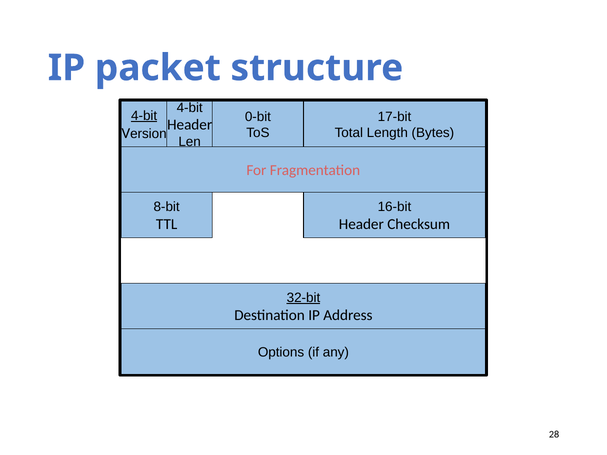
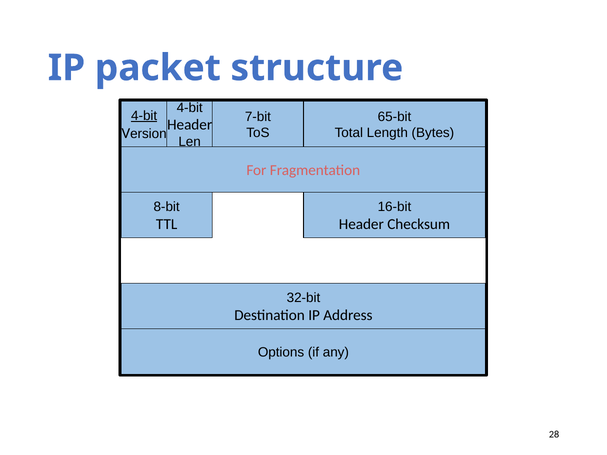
0-bit: 0-bit -> 7-bit (258, 117)
17-bit: 17-bit -> 65-bit (395, 117)
32-bit underline: present -> none (303, 298)
